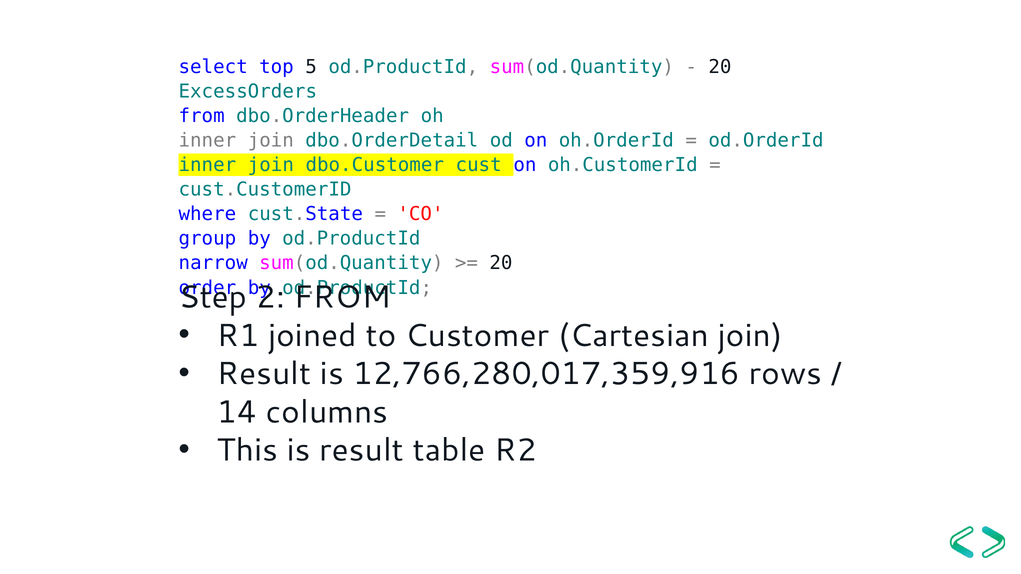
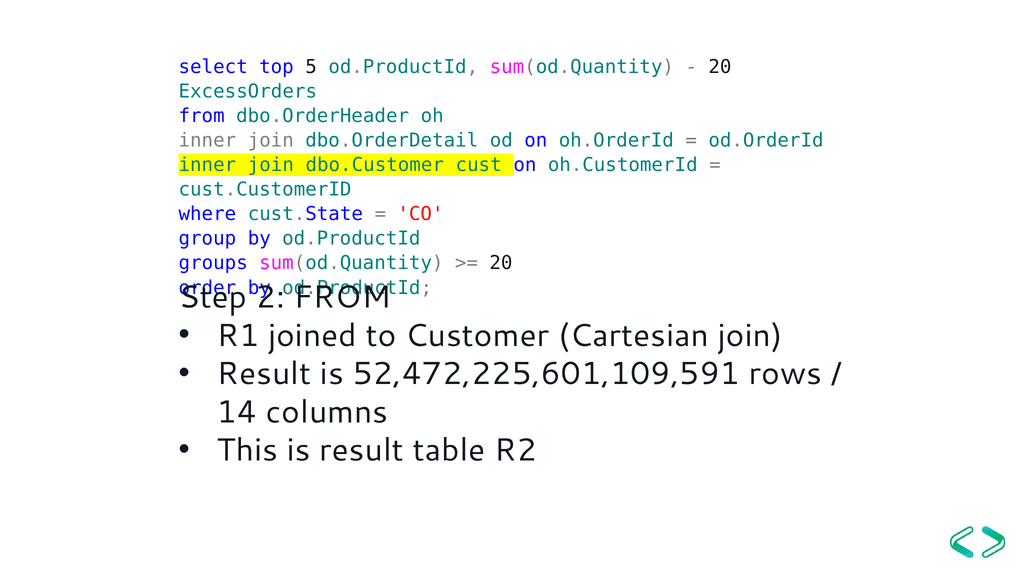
narrow: narrow -> groups (213, 263)
12,766,280,017,359,916: 12,766,280,017,359,916 -> 52,472,225,601,109,591 (546, 374)
